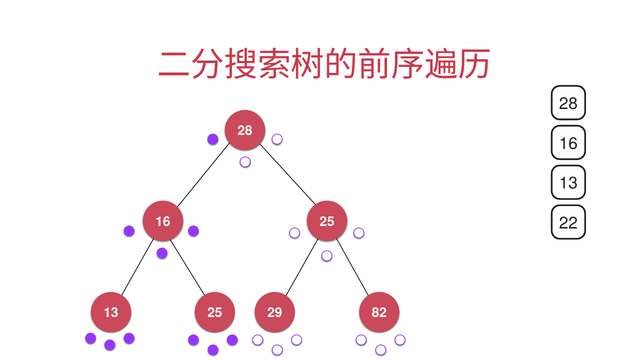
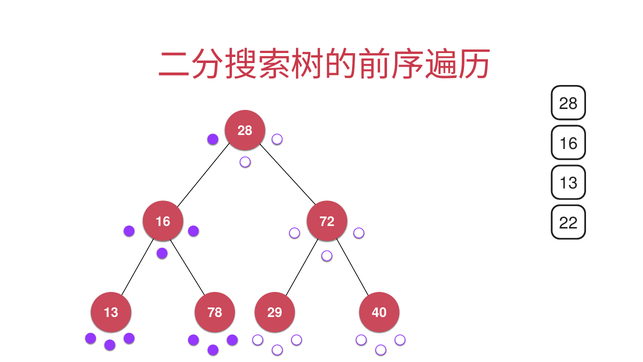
16 25: 25 -> 72 (327, 221)
13 25: 25 -> 78 (215, 313)
82: 82 -> 40 (379, 313)
